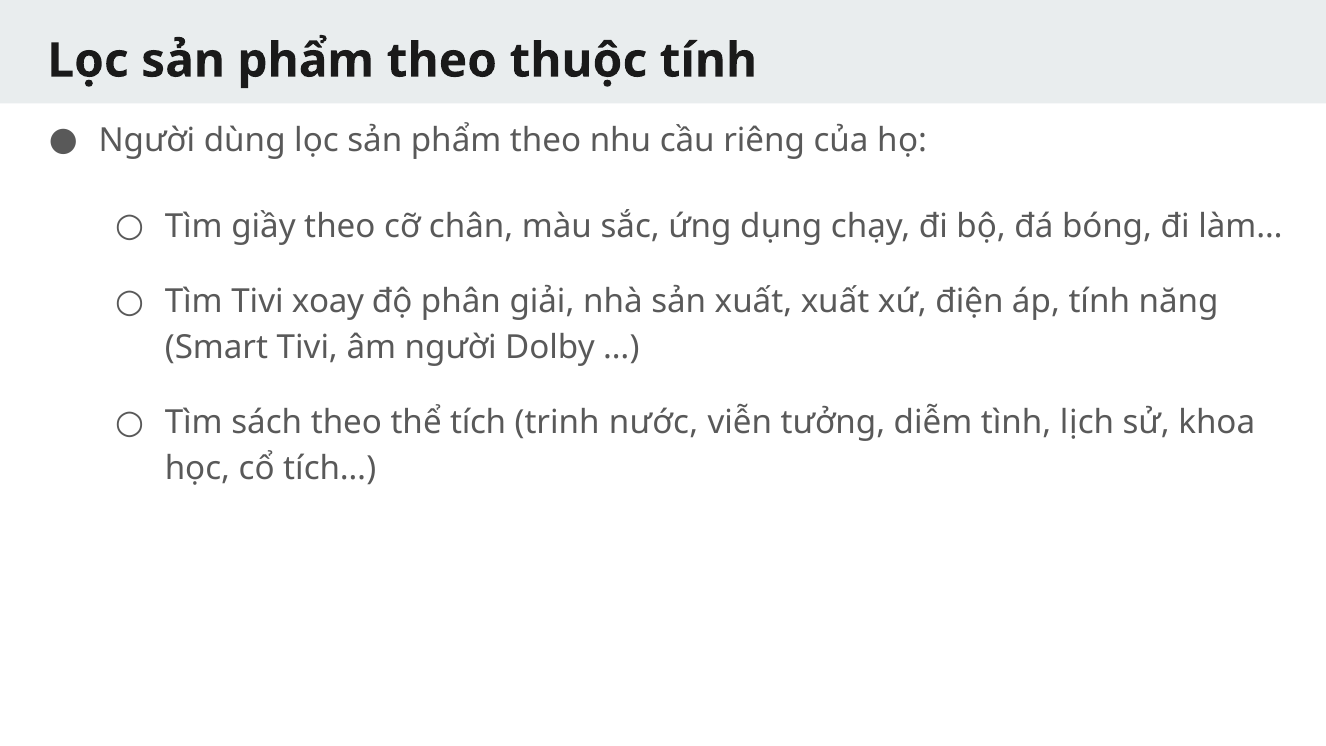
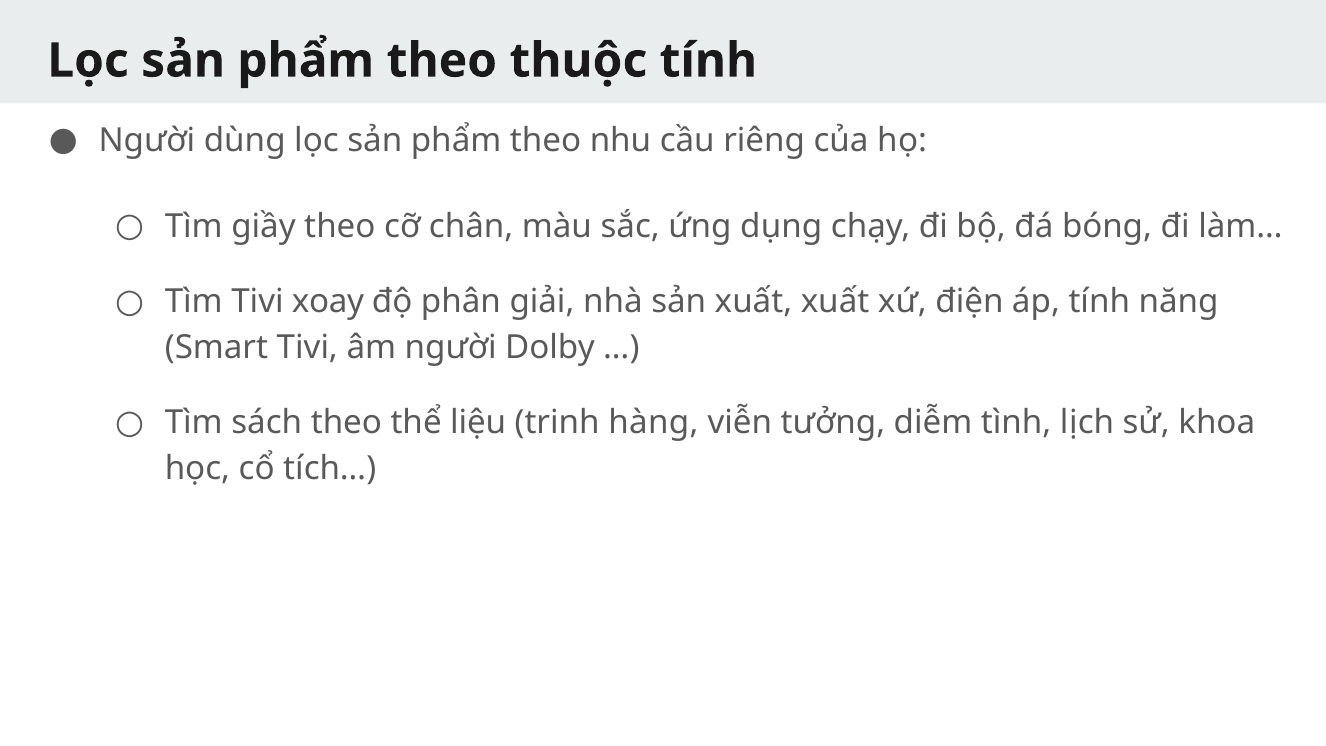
tích: tích -> liệu (478, 423)
nước: nước -> hàng (653, 423)
